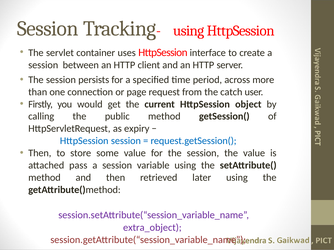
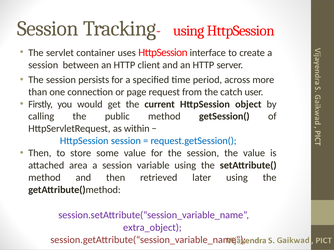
expiry: expiry -> within (137, 129)
pass: pass -> area (78, 166)
